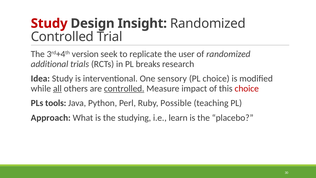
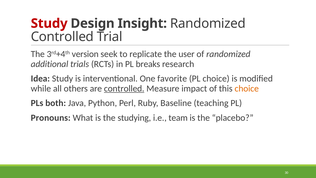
sensory: sensory -> favorite (172, 78)
all underline: present -> none (57, 88)
choice colour: red -> orange (247, 88)
tools: tools -> both (56, 103)
Possible: Possible -> Baseline (176, 103)
Approach: Approach -> Pronouns (51, 118)
learn: learn -> team (178, 118)
